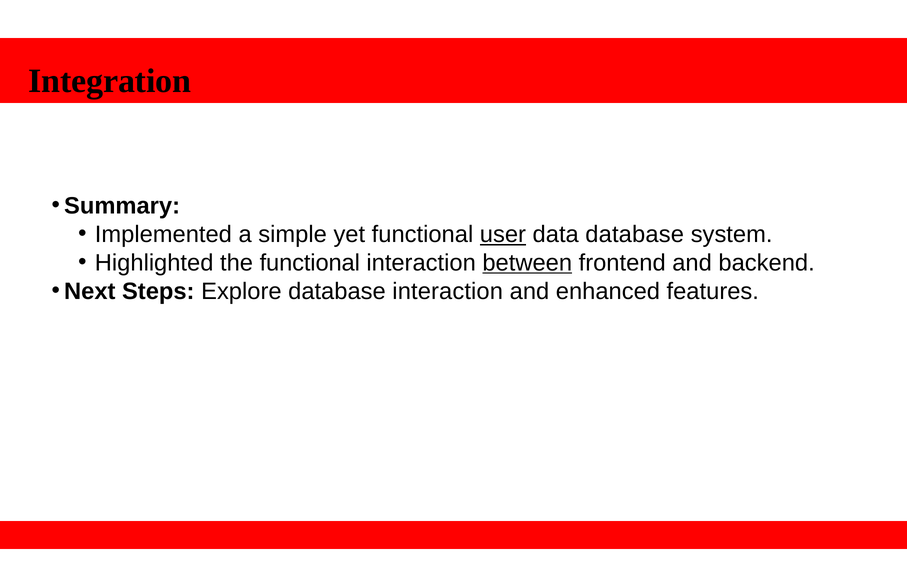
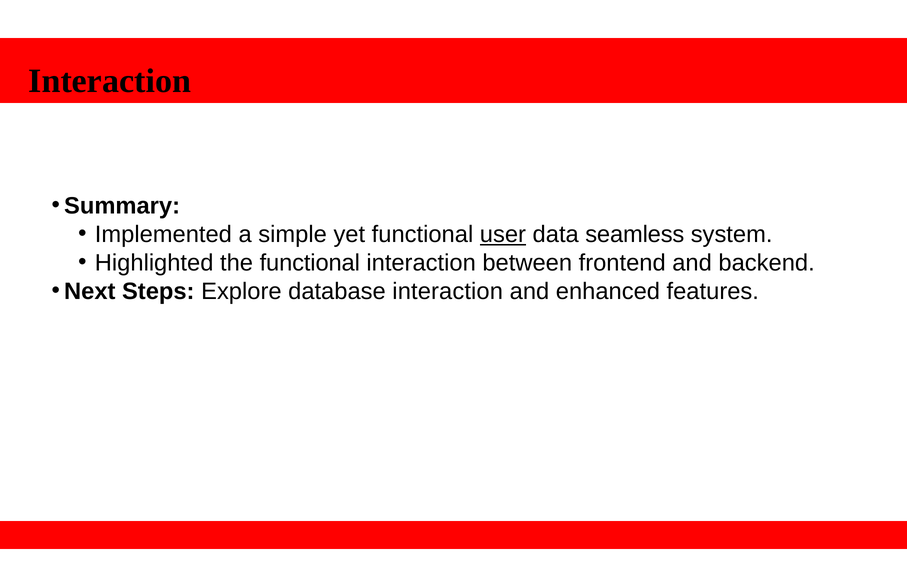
Integration: Integration -> Interaction (110, 81)
data database: database -> seamless (635, 234)
between underline: present -> none (527, 263)
